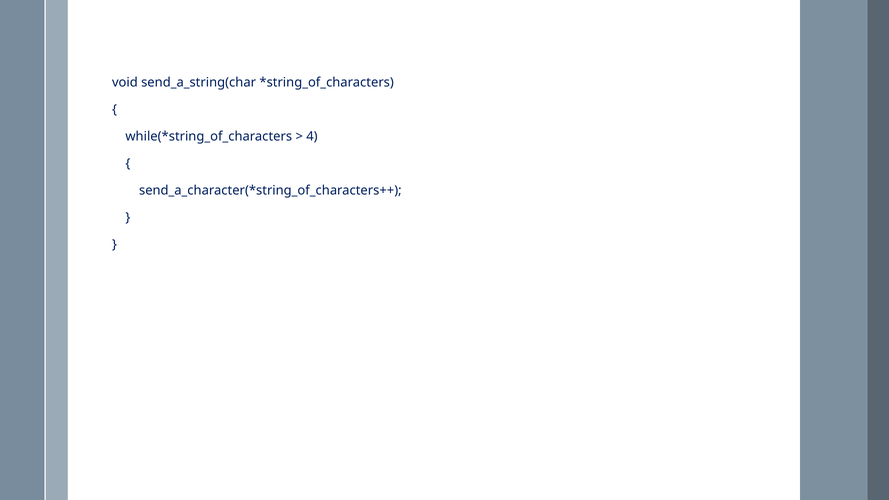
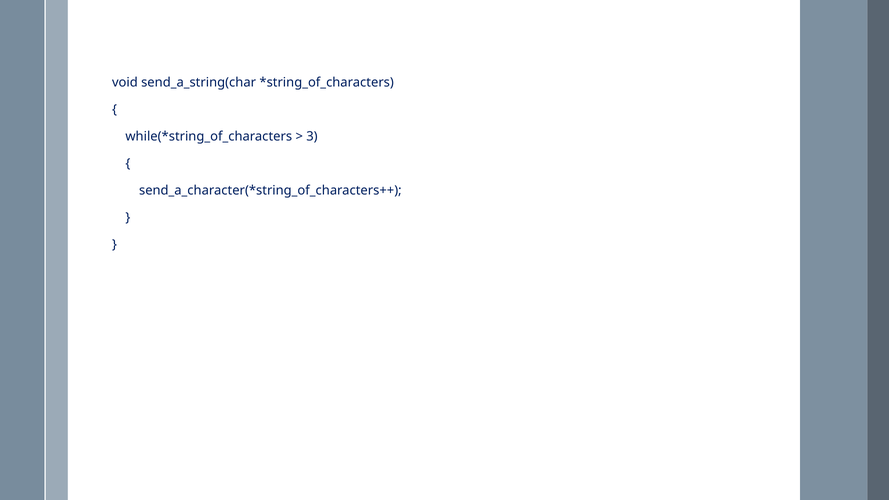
4: 4 -> 3 (312, 136)
